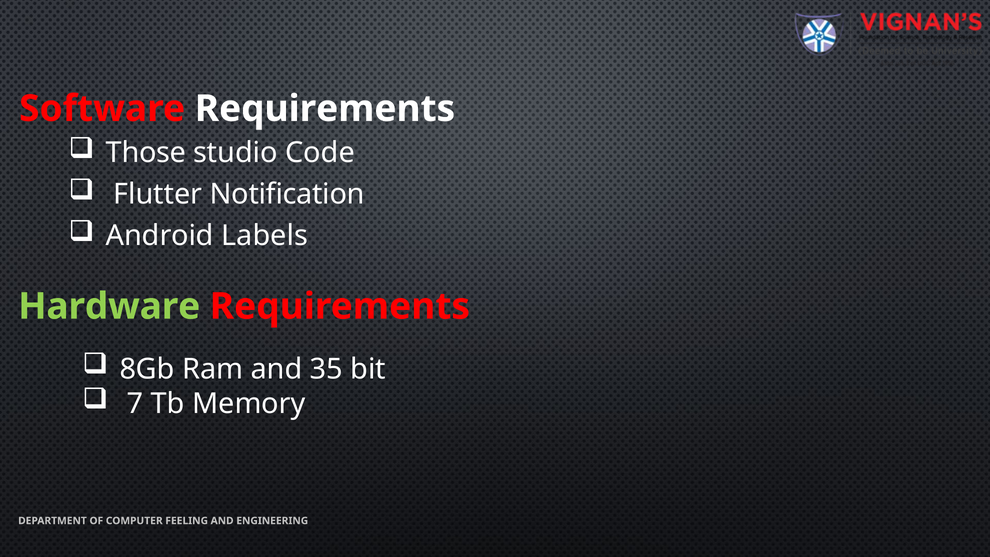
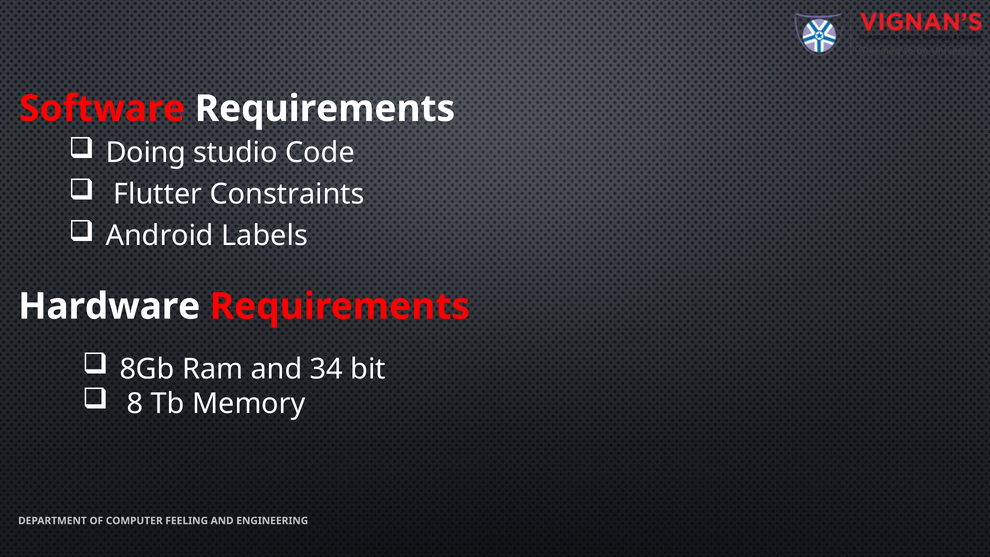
Those: Those -> Doing (146, 153)
Notification: Notification -> Constraints (287, 194)
Hardware colour: light green -> white (109, 306)
35: 35 -> 34 (326, 369)
7: 7 -> 8 (135, 404)
